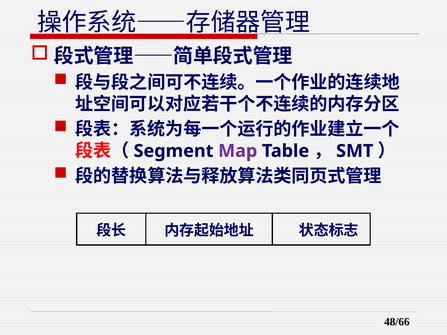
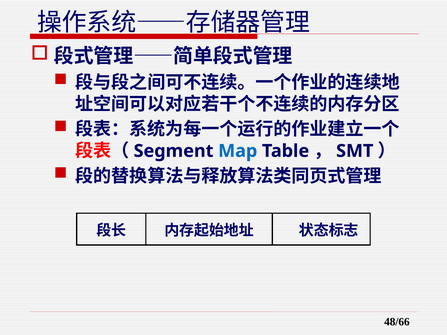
Map colour: purple -> blue (238, 151)
